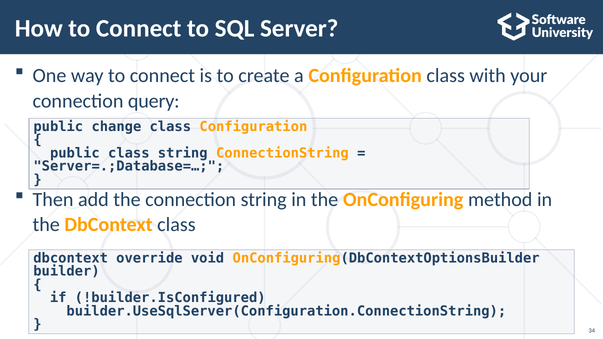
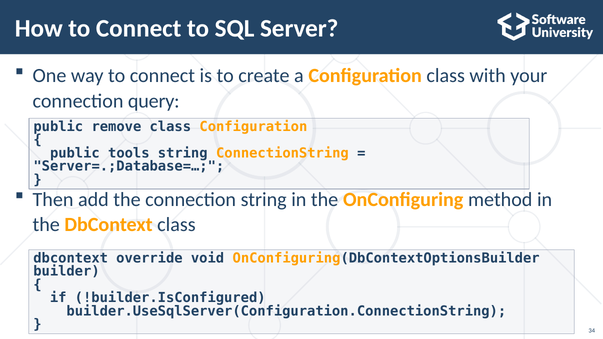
change: change -> remove (116, 127)
public class: class -> tools (129, 153)
